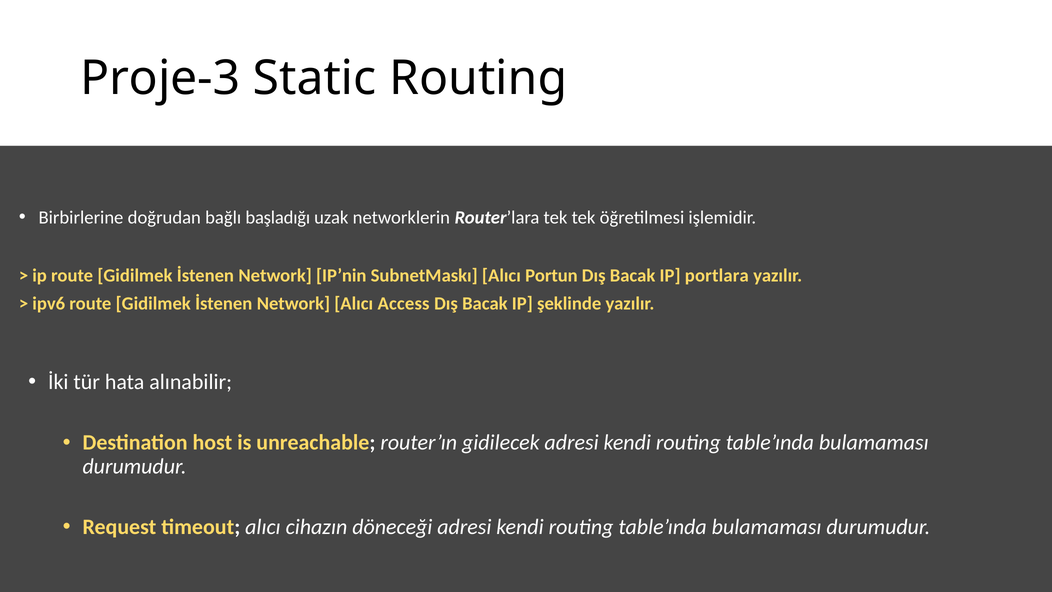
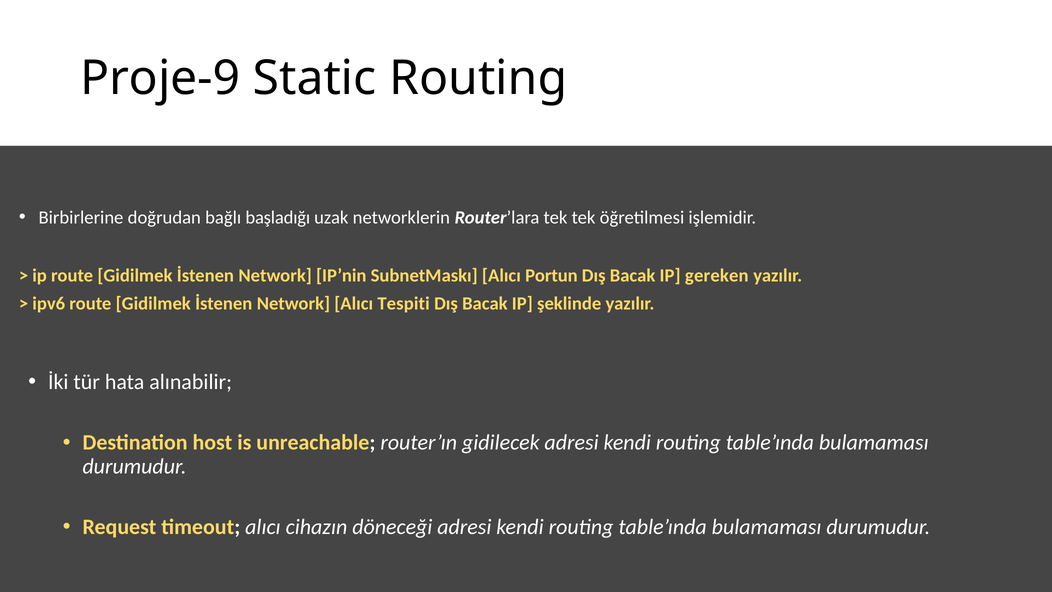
Proje-3: Proje-3 -> Proje-9 (160, 78)
portlara: portlara -> gereken (717, 275)
Access: Access -> Tespiti (404, 303)
